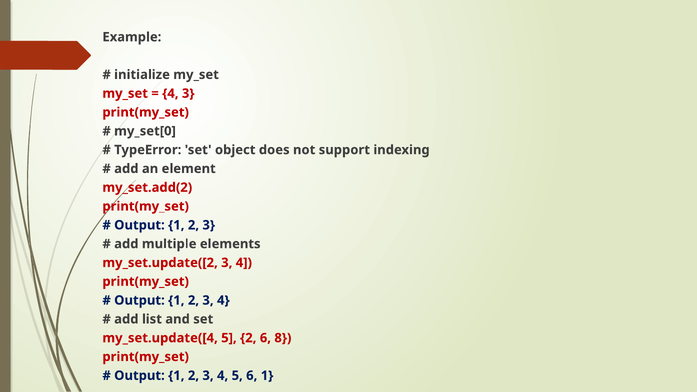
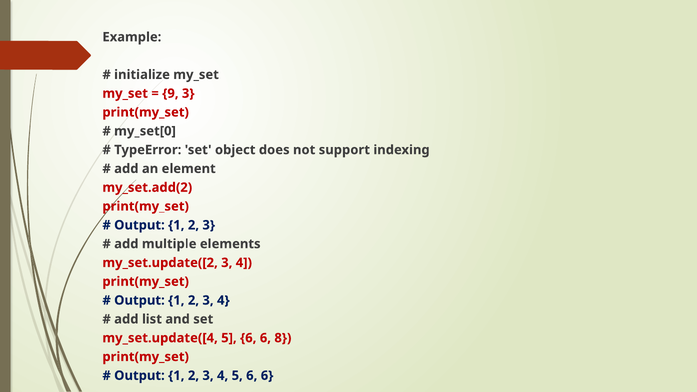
4: 4 -> 9 (170, 93)
my_set.update([4 5 2: 2 -> 6 (248, 338)
4 5 6 1: 1 -> 6 (267, 376)
